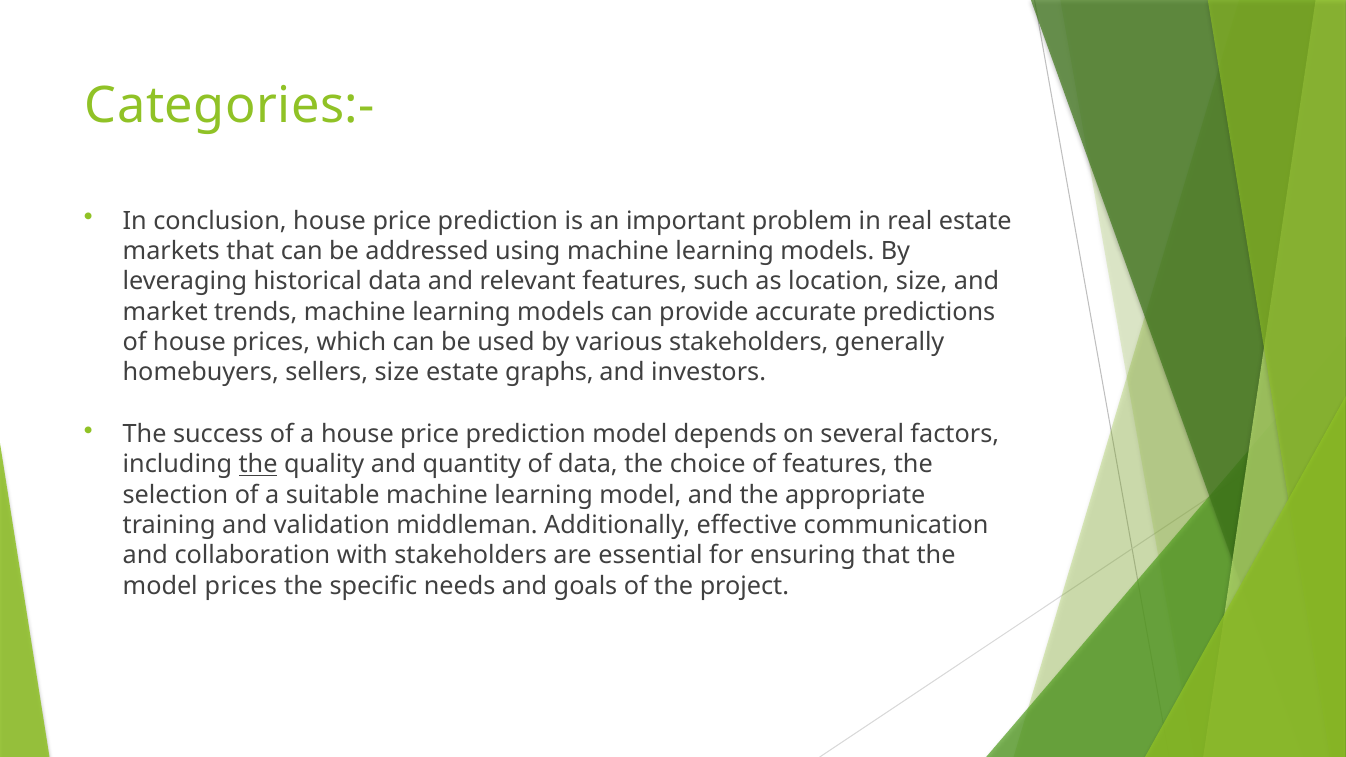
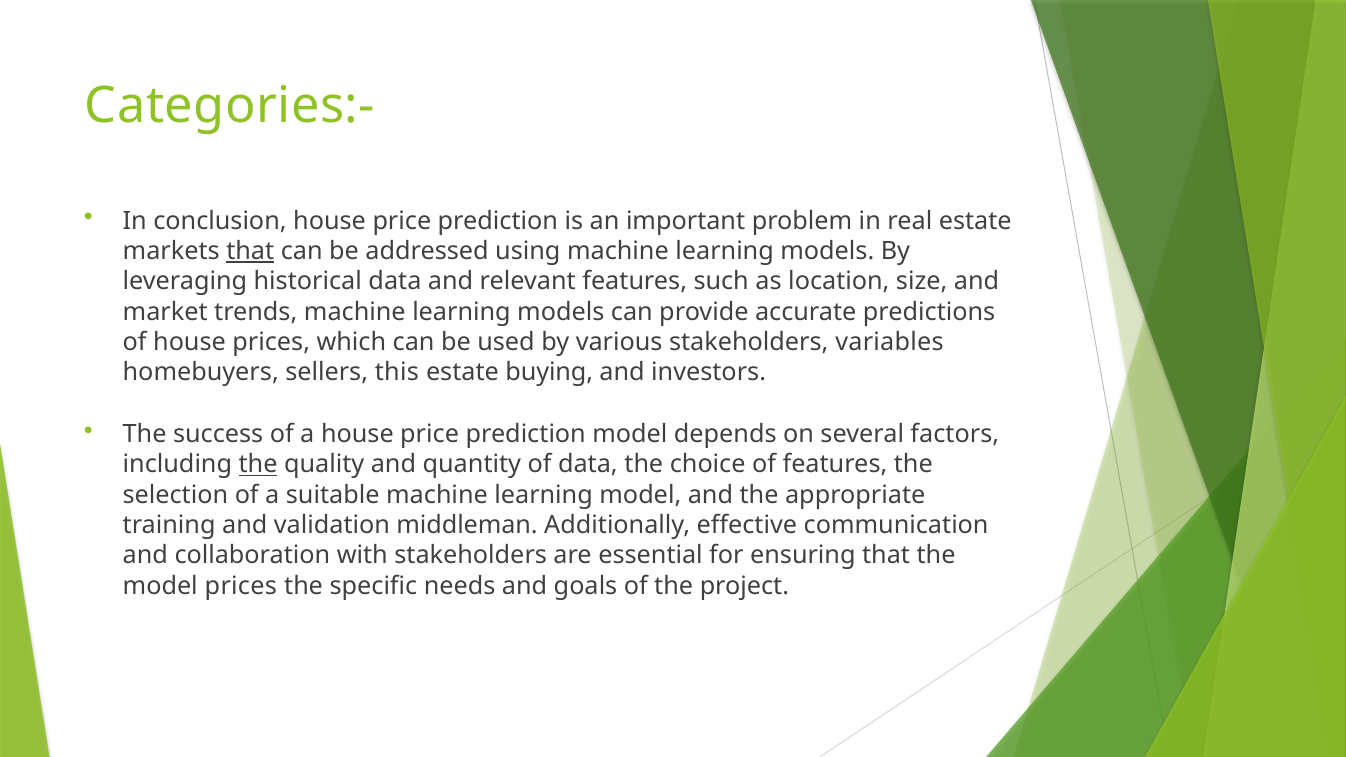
that underline: none -> present (250, 251)
generally: generally -> variables (889, 342)
sellers size: size -> this (397, 372)
graphs: graphs -> buying (549, 372)
